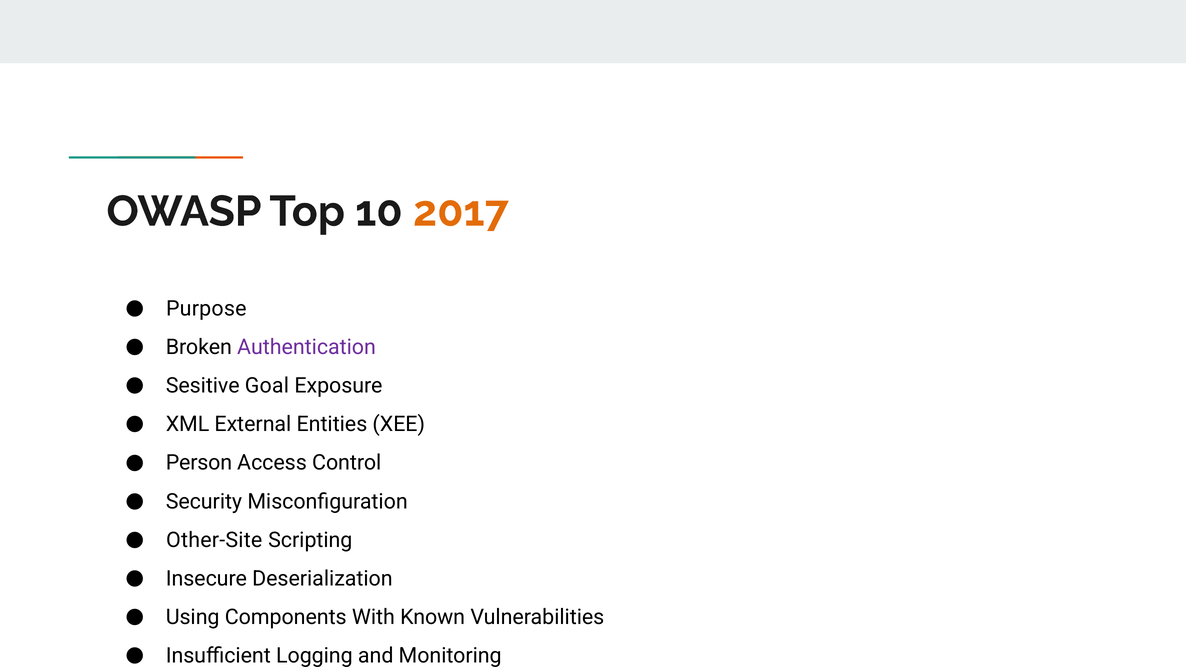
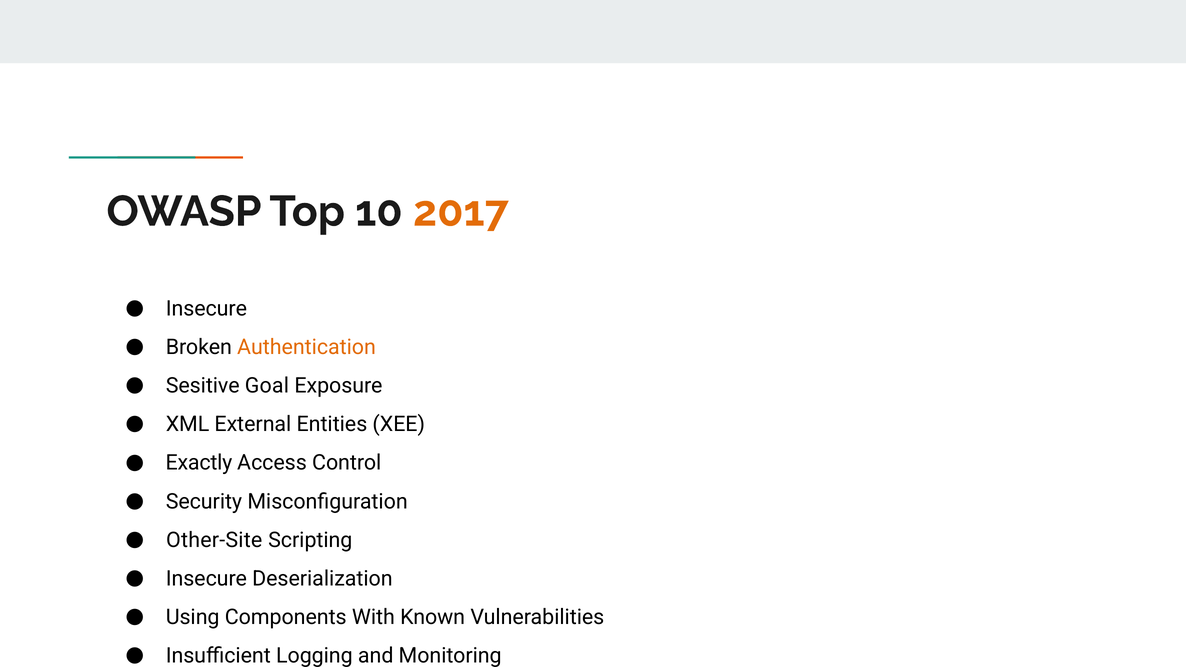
Purpose: Purpose -> Insecure (206, 309)
Authentication colour: purple -> orange (306, 347)
Person: Person -> Exactly (199, 463)
